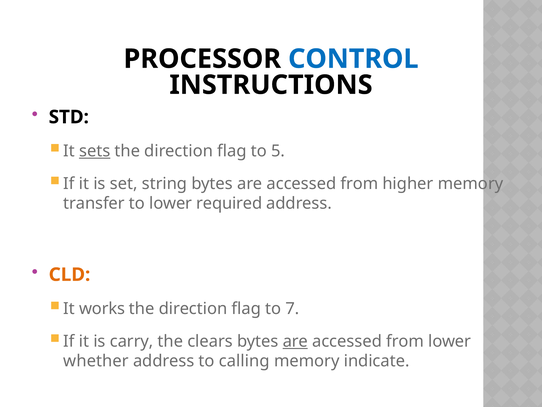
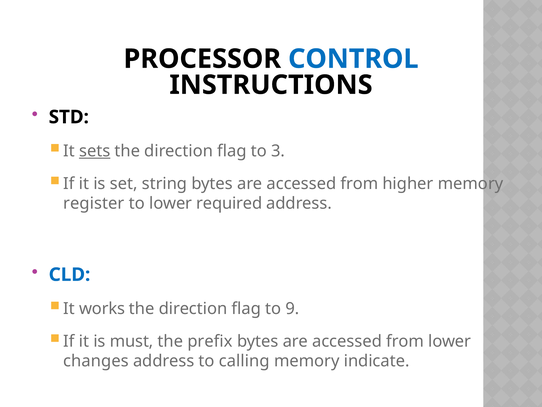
5: 5 -> 3 (278, 151)
transfer: transfer -> register (94, 203)
CLD colour: orange -> blue (70, 274)
7: 7 -> 9 (292, 308)
carry: carry -> must (132, 341)
clears: clears -> prefix (210, 341)
are underline: present -> none (295, 341)
whether: whether -> changes (96, 361)
